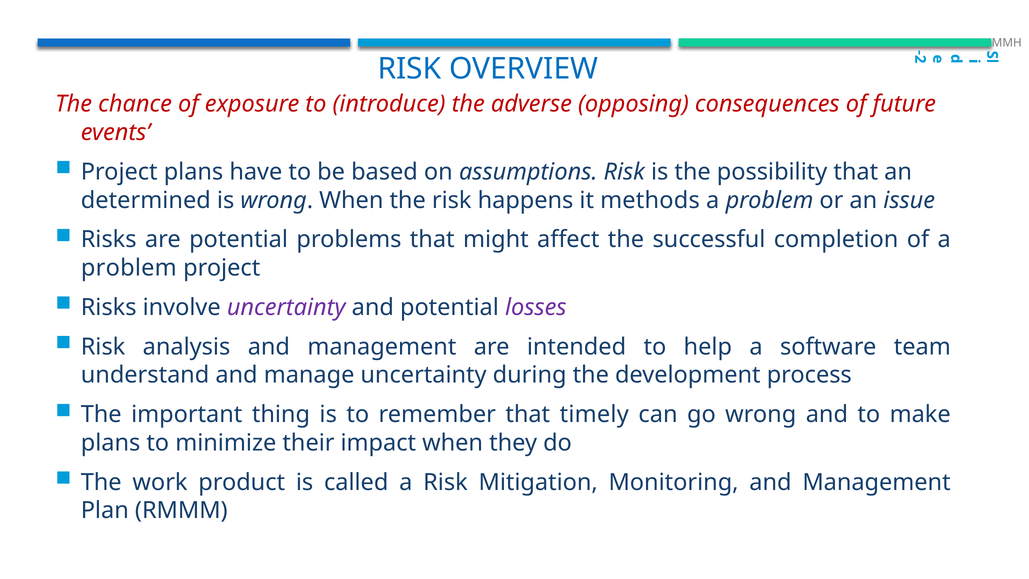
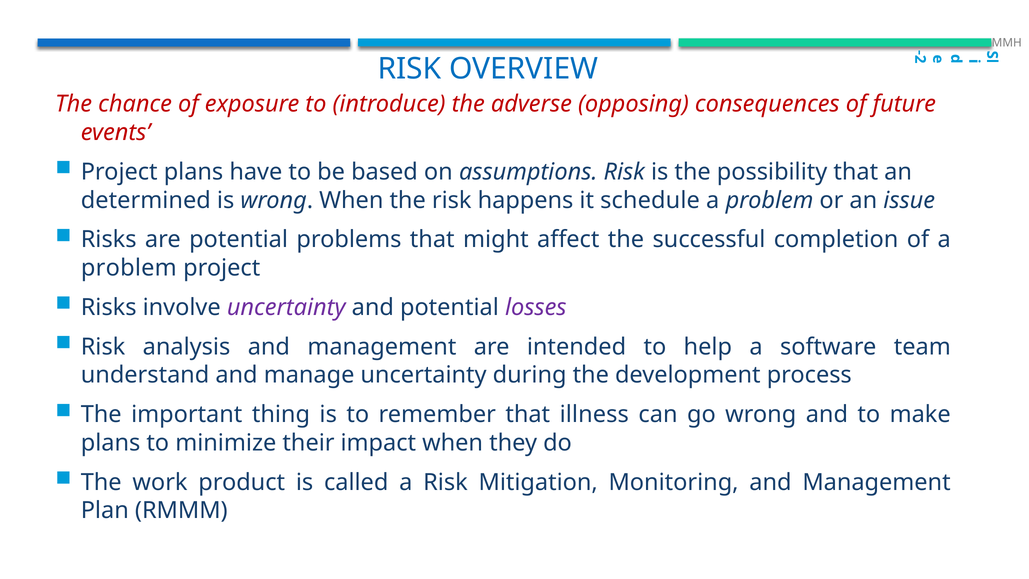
methods: methods -> schedule (650, 200)
timely: timely -> illness (594, 414)
